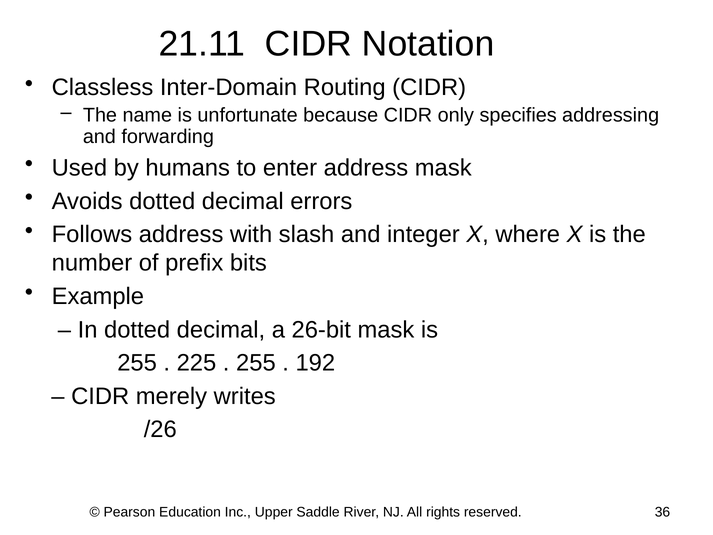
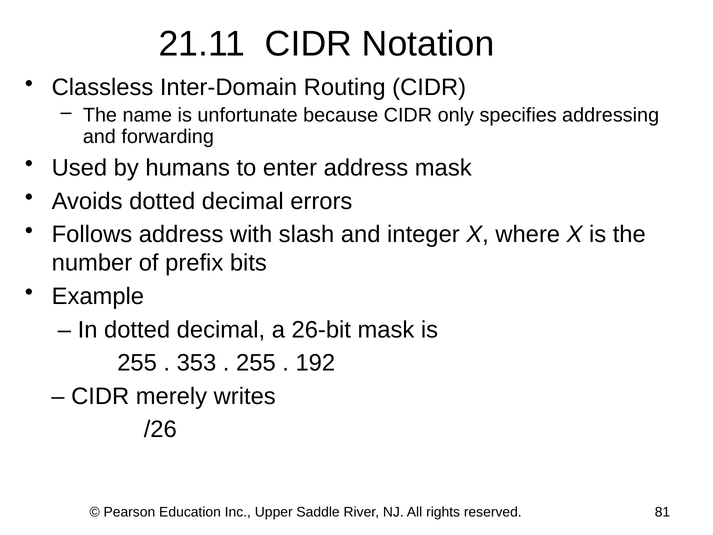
225: 225 -> 353 (196, 363)
36: 36 -> 81 (662, 512)
